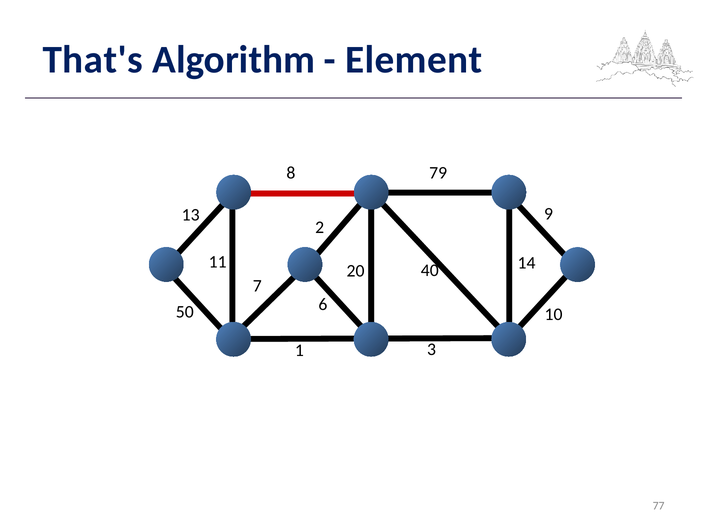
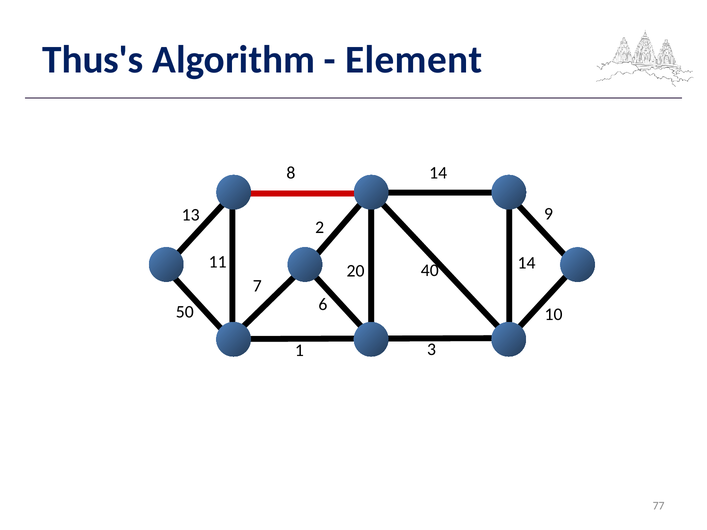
That's: That's -> Thus's (93, 60)
8 79: 79 -> 14 (438, 173)
